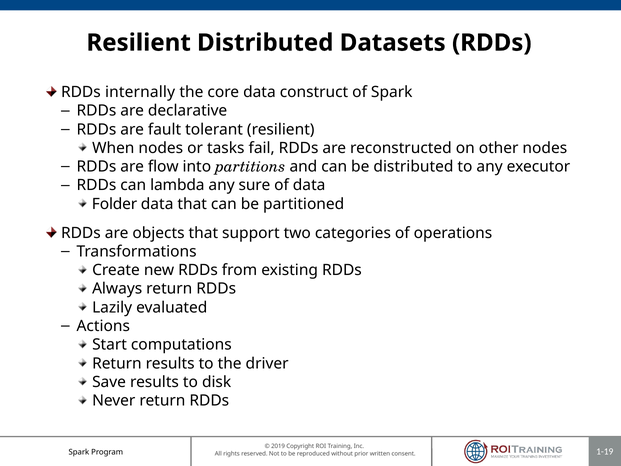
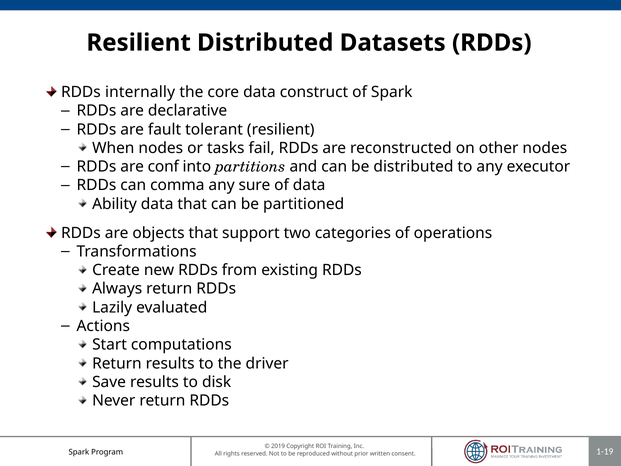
flow: flow -> conf (163, 167)
lambda: lambda -> comma (177, 185)
Folder: Folder -> Ability (115, 204)
